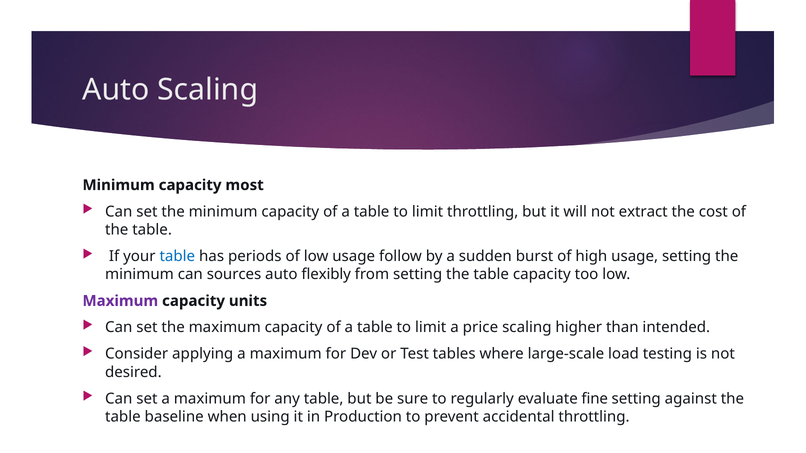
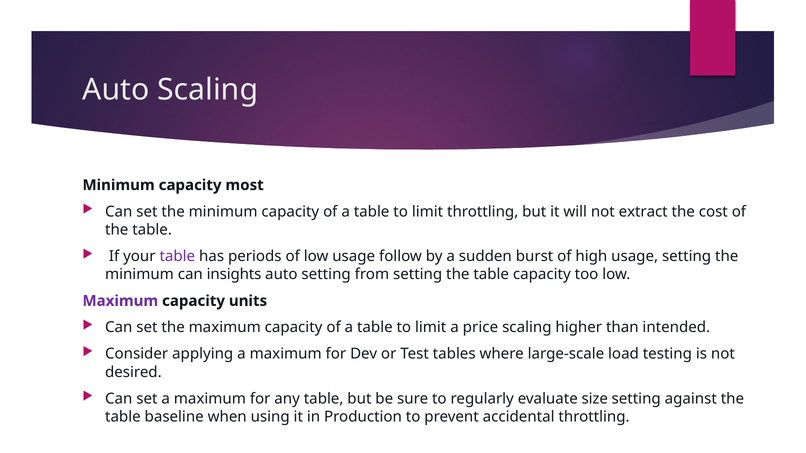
table colour: blue -> purple (177, 256)
sources: sources -> insights (234, 275)
auto flexibly: flexibly -> setting (326, 275)
fine: fine -> size (595, 399)
